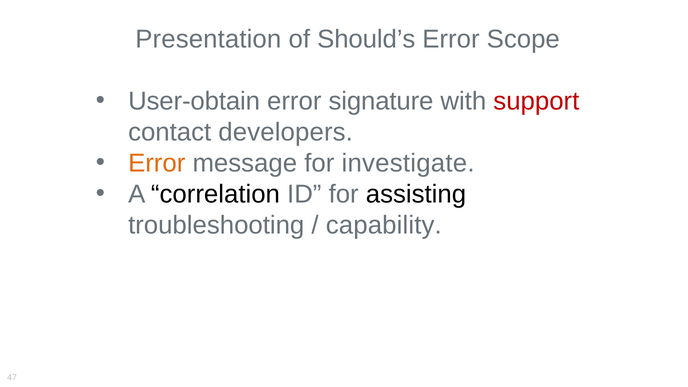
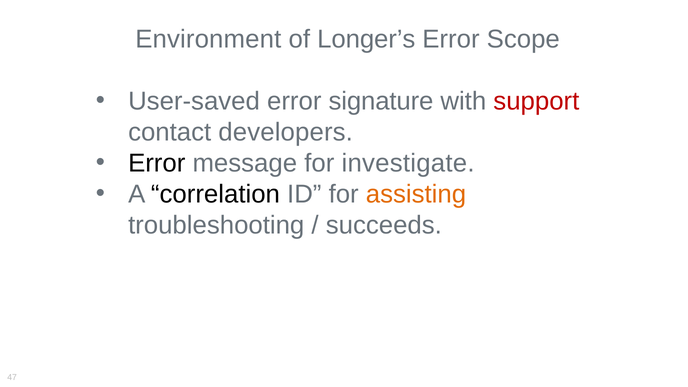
Presentation: Presentation -> Environment (208, 39)
Should’s: Should’s -> Longer’s (366, 39)
User-obtain: User-obtain -> User-saved (194, 101)
Error colour: orange -> black (157, 163)
assisting colour: black -> orange (416, 194)
capability: capability -> succeeds (384, 225)
